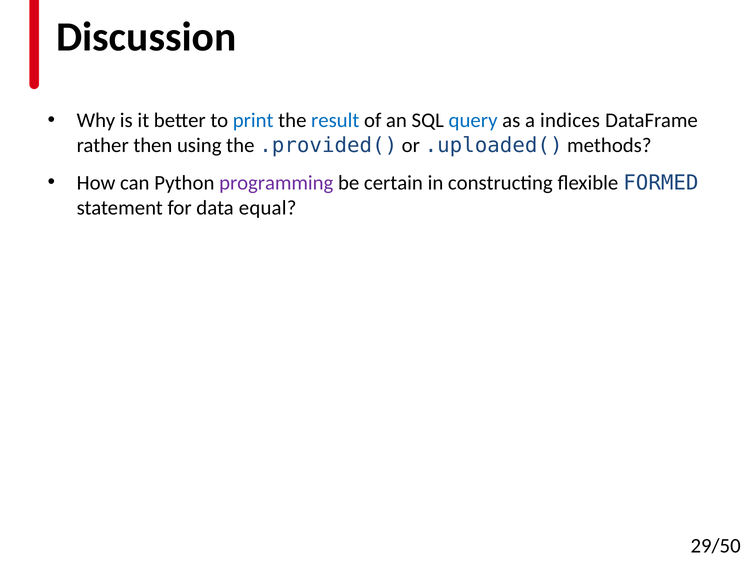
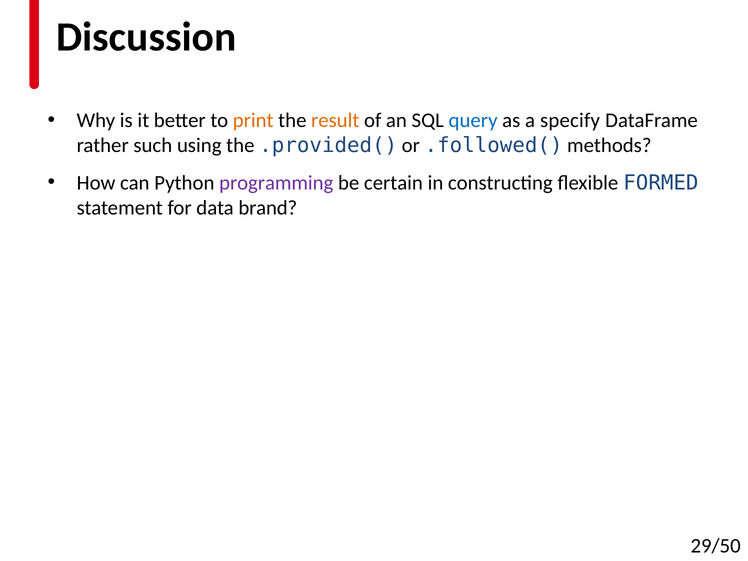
print colour: blue -> orange (253, 120)
result colour: blue -> orange (335, 120)
indices: indices -> specify (570, 120)
then: then -> such (153, 145)
.uploaded(: .uploaded( -> .followed( (494, 145)
equal: equal -> brand (268, 208)
